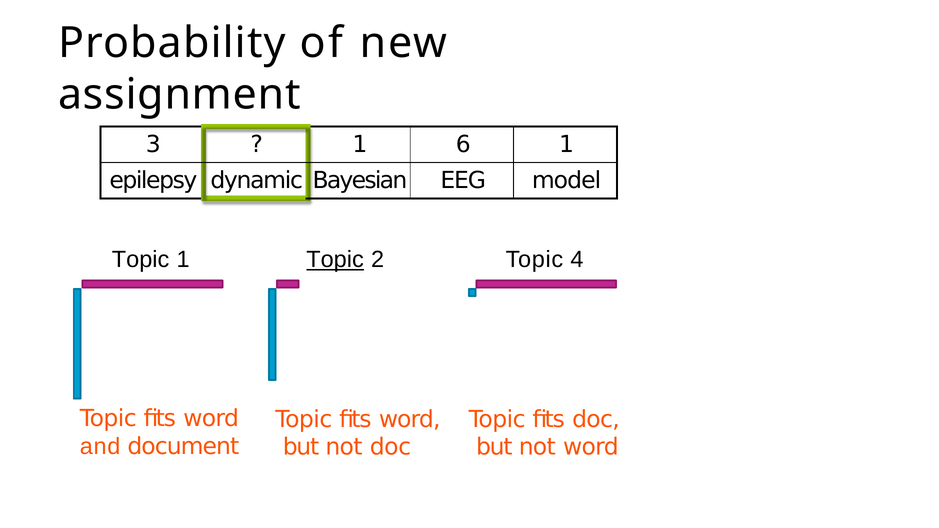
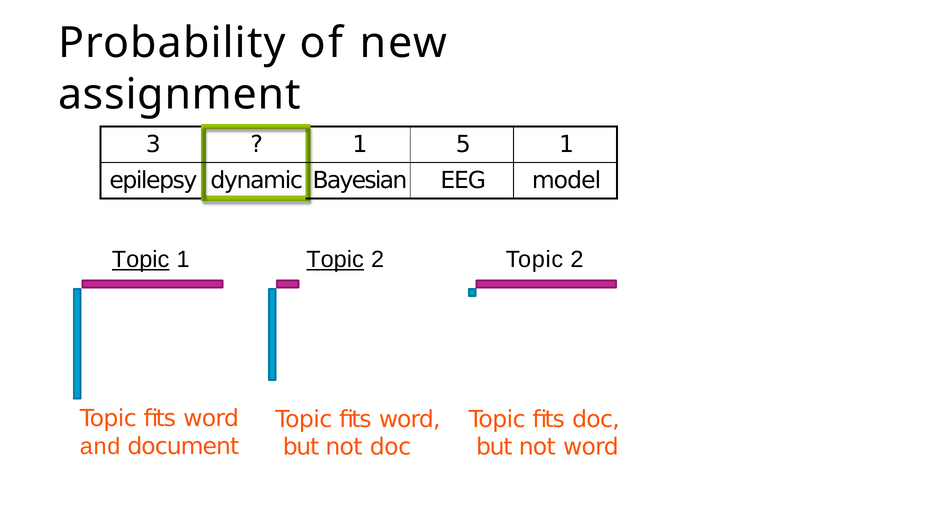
6: 6 -> 5 (463, 144)
Topic underline: none -> present (141, 260)
2 Topic 4: 4 -> 2 (577, 260)
